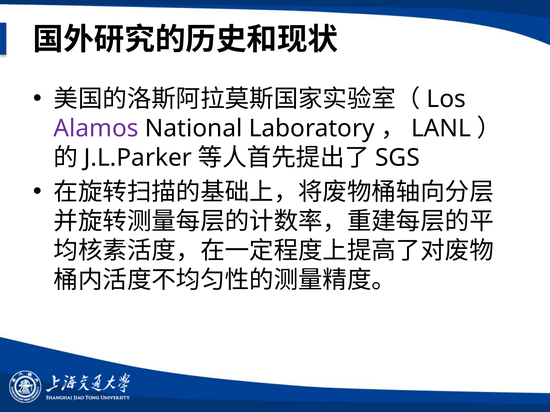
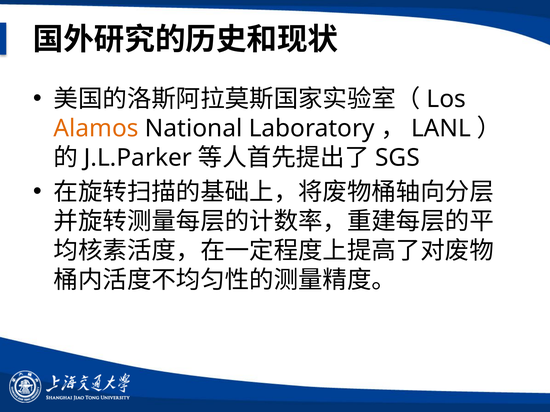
Alamos colour: purple -> orange (96, 129)
